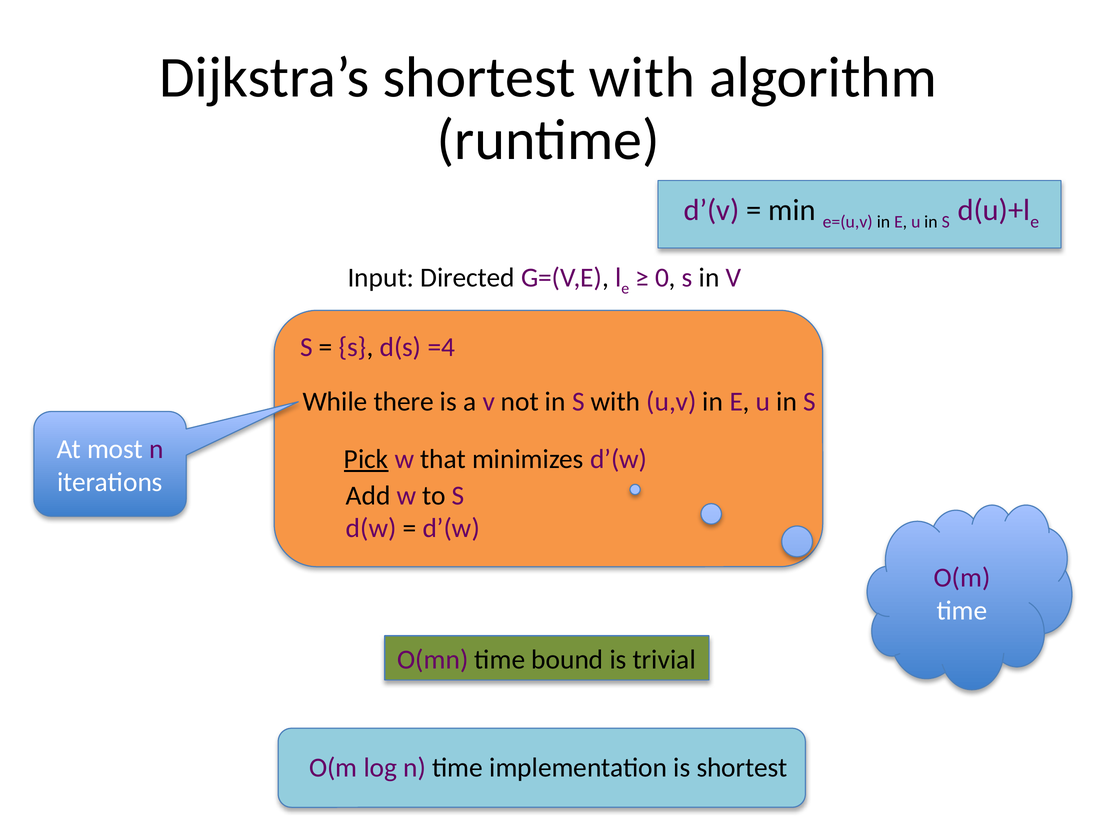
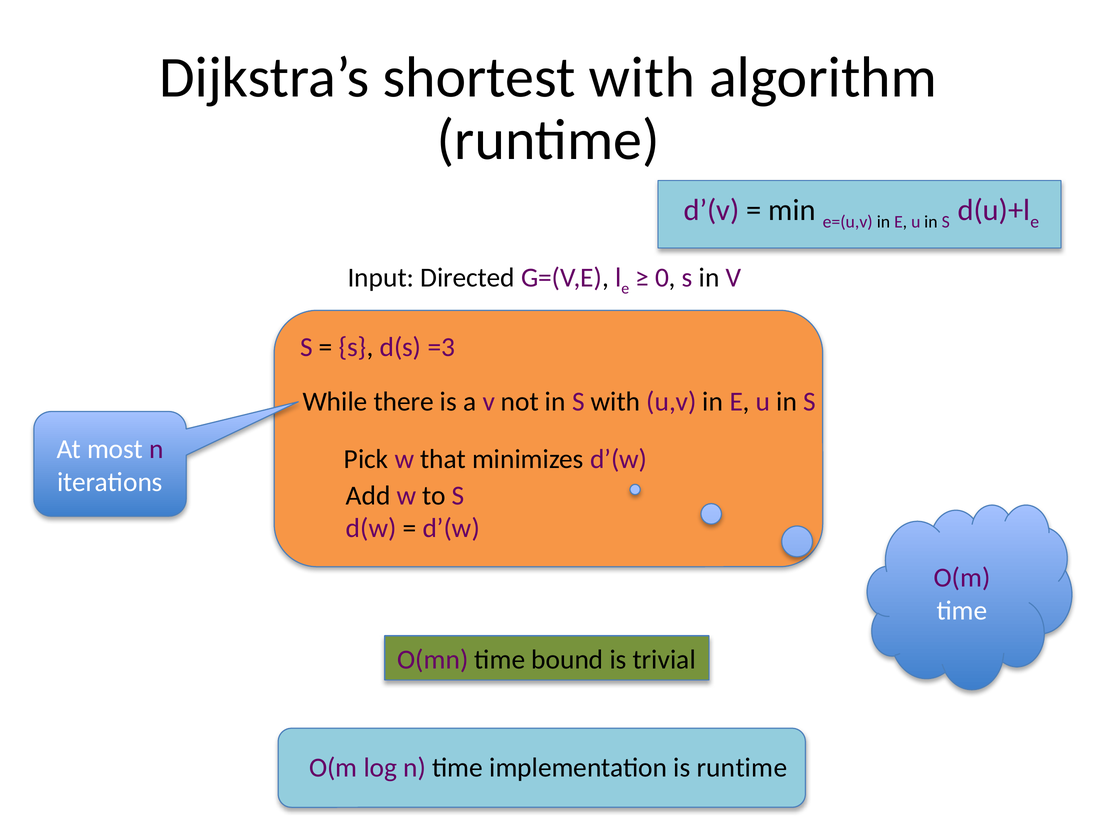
=4: =4 -> =3 (441, 347)
Pick underline: present -> none (366, 459)
is shortest: shortest -> runtime (742, 767)
